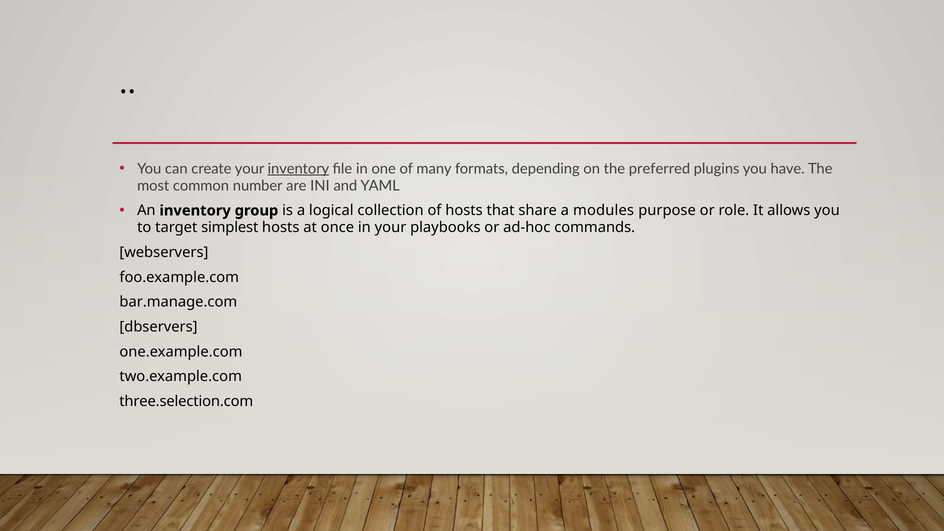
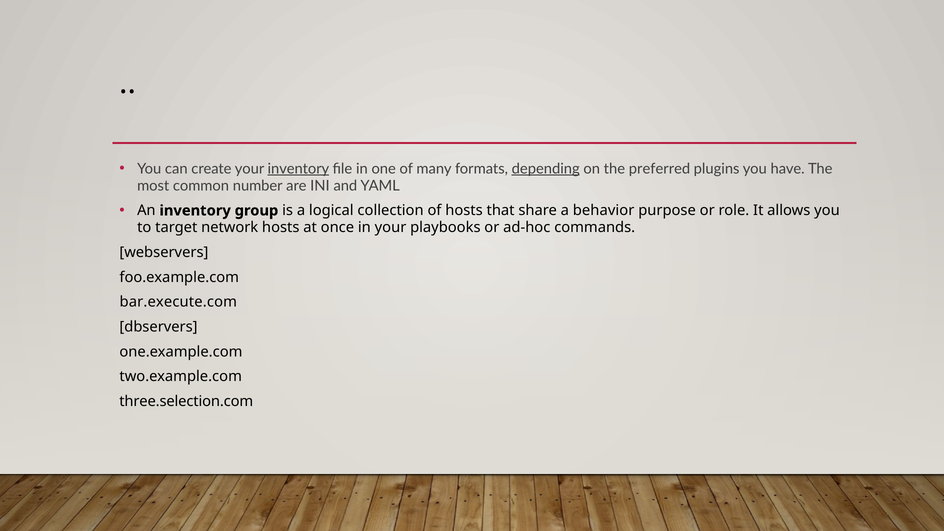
depending underline: none -> present (546, 169)
modules: modules -> behavior (604, 211)
simplest: simplest -> network (230, 228)
bar.manage.com: bar.manage.com -> bar.execute.com (178, 302)
